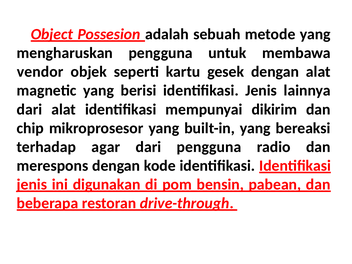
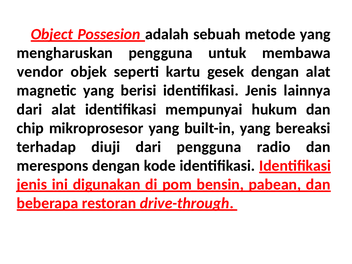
dikirim: dikirim -> hukum (274, 109)
agar: agar -> diuji (106, 147)
